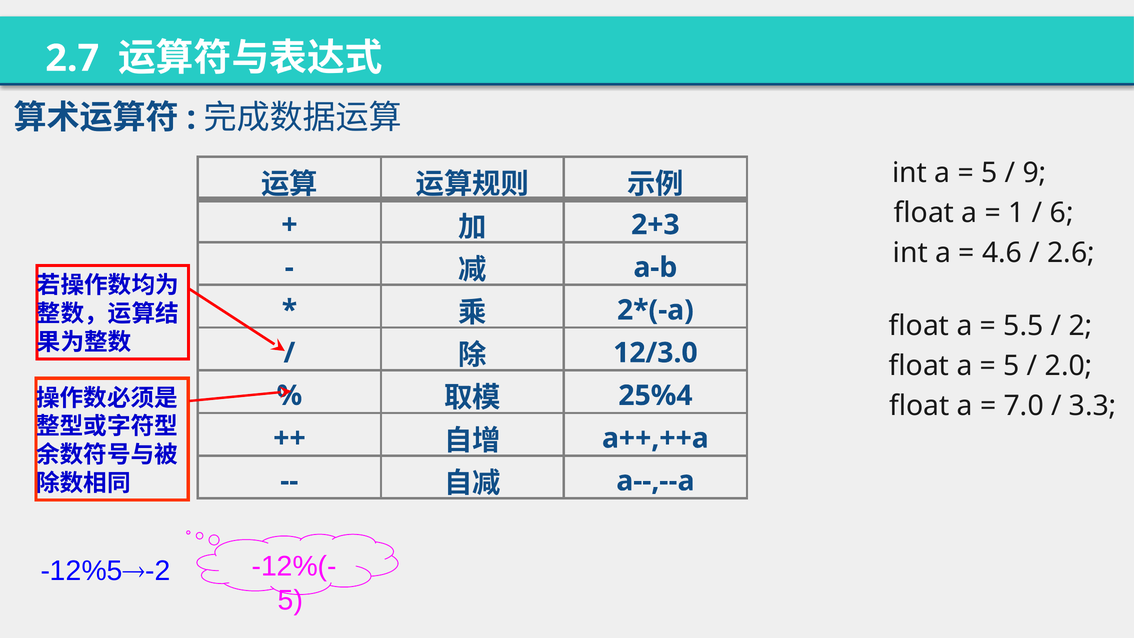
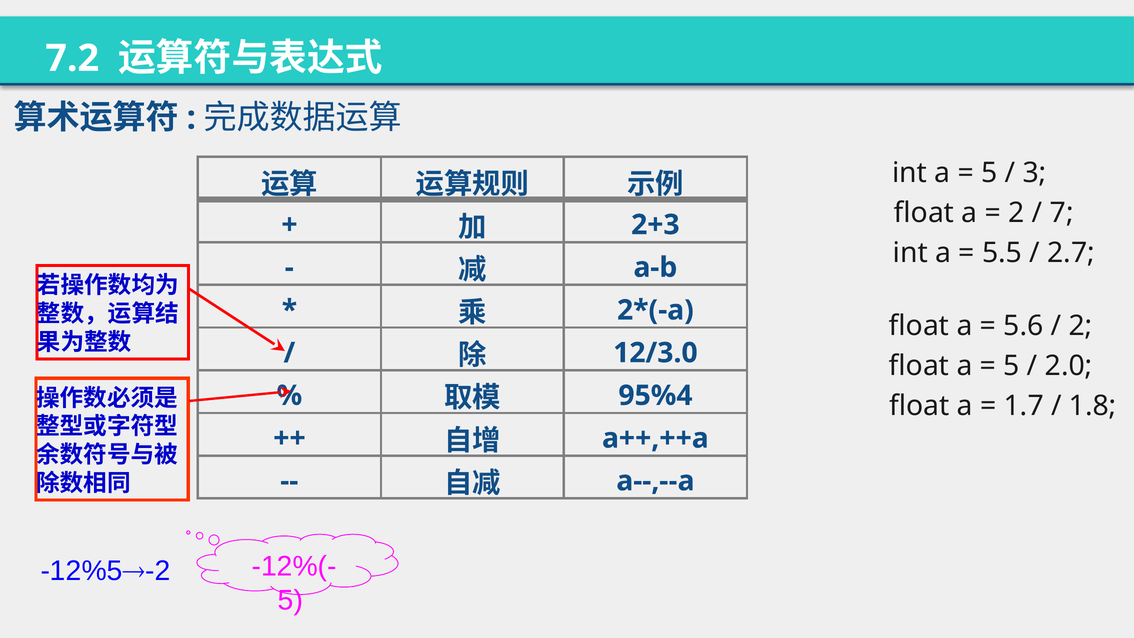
2.7: 2.7 -> 7.2 (72, 58)
9: 9 -> 3 (1035, 173)
1: 1 -> 2 (1016, 213)
6: 6 -> 7 (1062, 213)
4.6: 4.6 -> 5.5 (1002, 253)
2.6: 2.6 -> 2.7 (1071, 253)
5.5: 5.5 -> 5.6 (1023, 326)
25%4: 25%4 -> 95%4 (655, 395)
7.0: 7.0 -> 1.7 (1024, 406)
3.3: 3.3 -> 1.8 (1093, 406)
